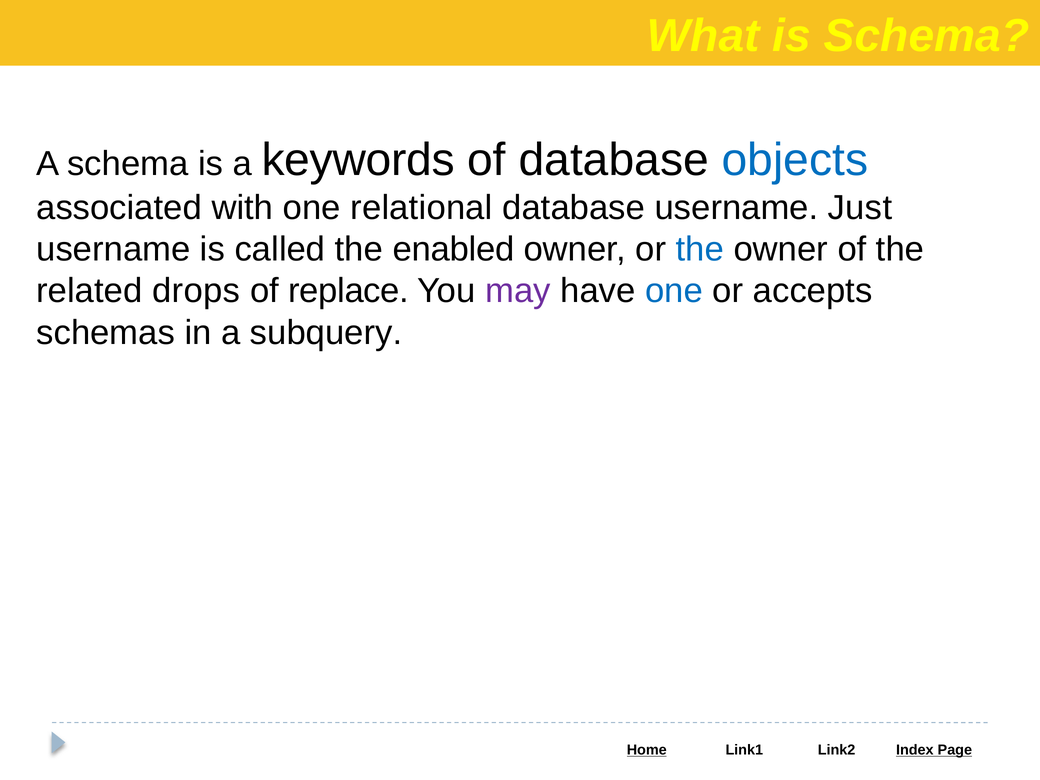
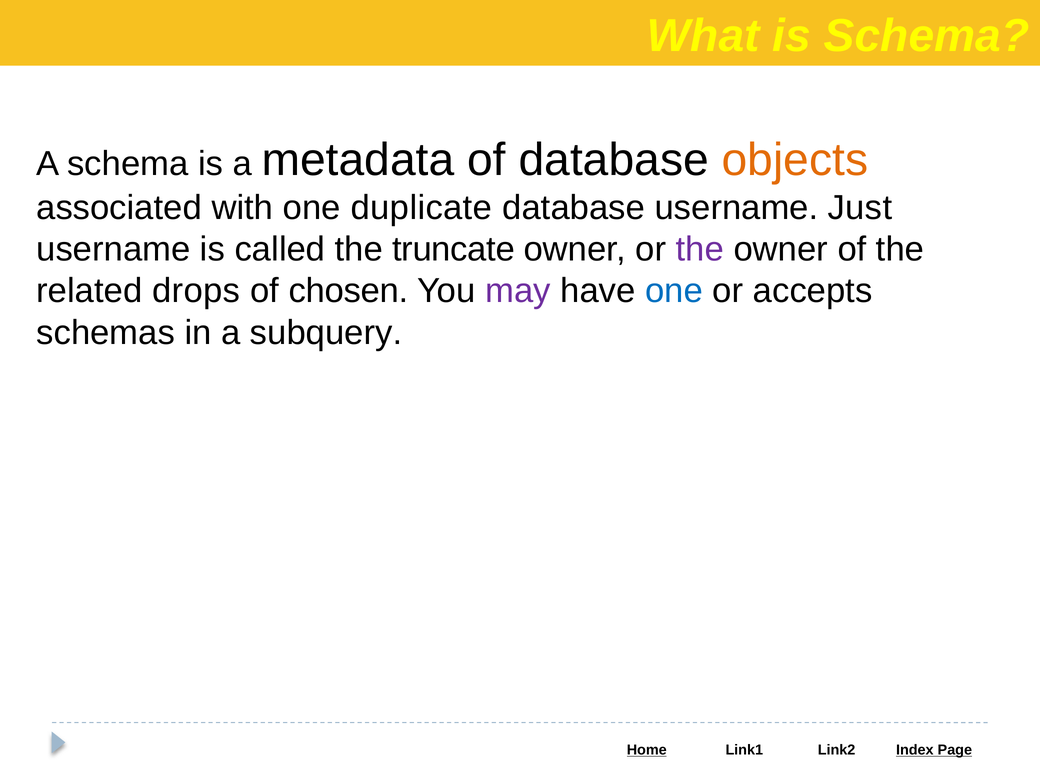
keywords: keywords -> metadata (358, 160)
objects colour: blue -> orange (795, 160)
relational: relational -> duplicate (421, 208)
enabled: enabled -> truncate (453, 249)
the colour: blue -> purple (700, 249)
replace: replace -> chosen (349, 291)
